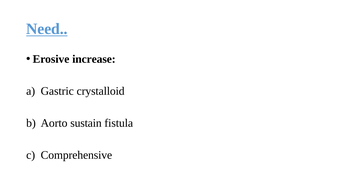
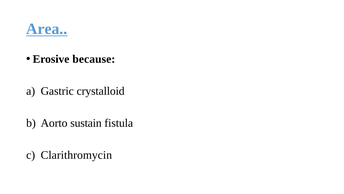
Need: Need -> Area (47, 29)
increase: increase -> because (94, 59)
Comprehensive: Comprehensive -> Clarithromycin (76, 155)
